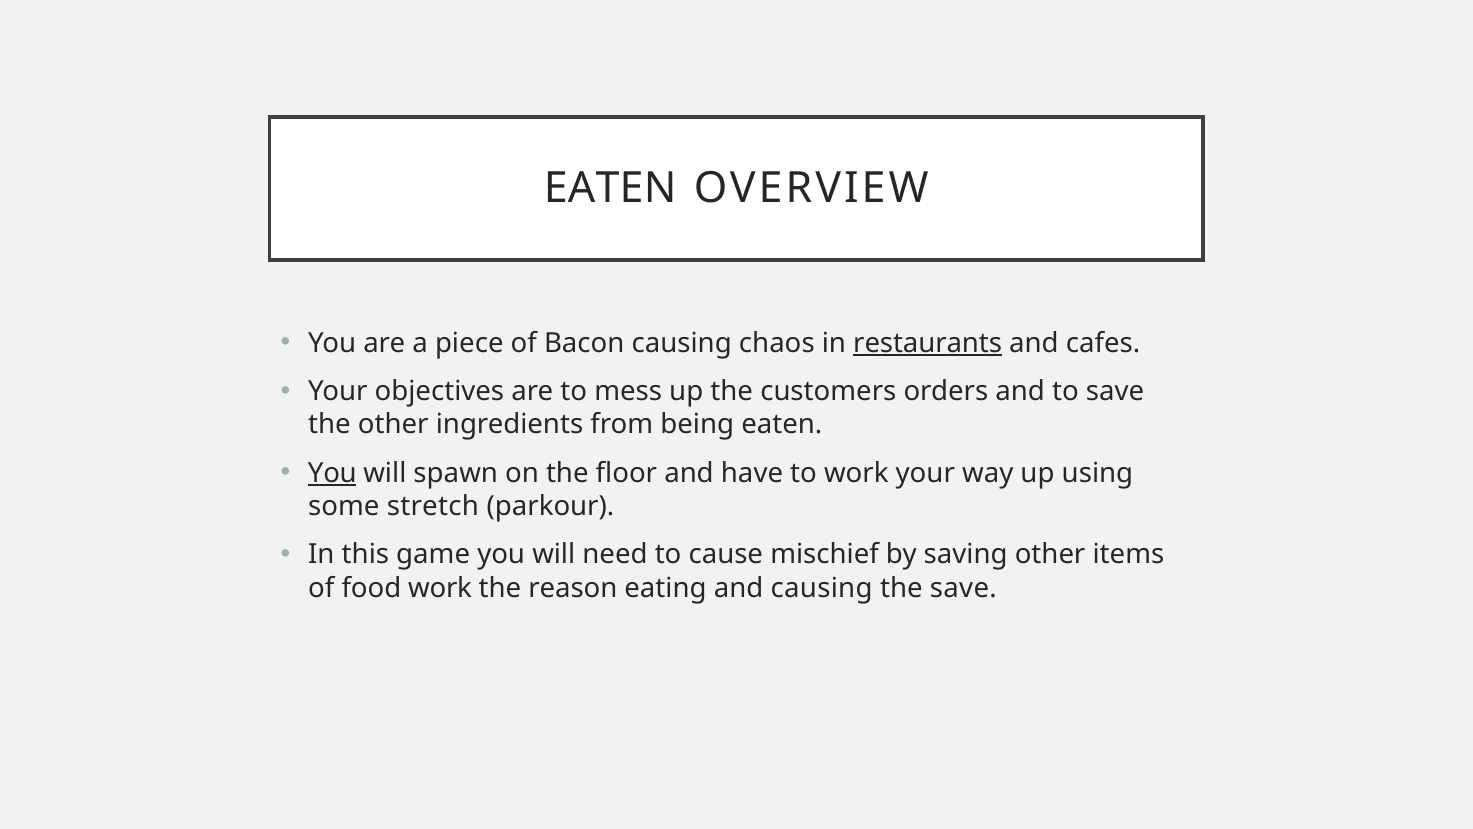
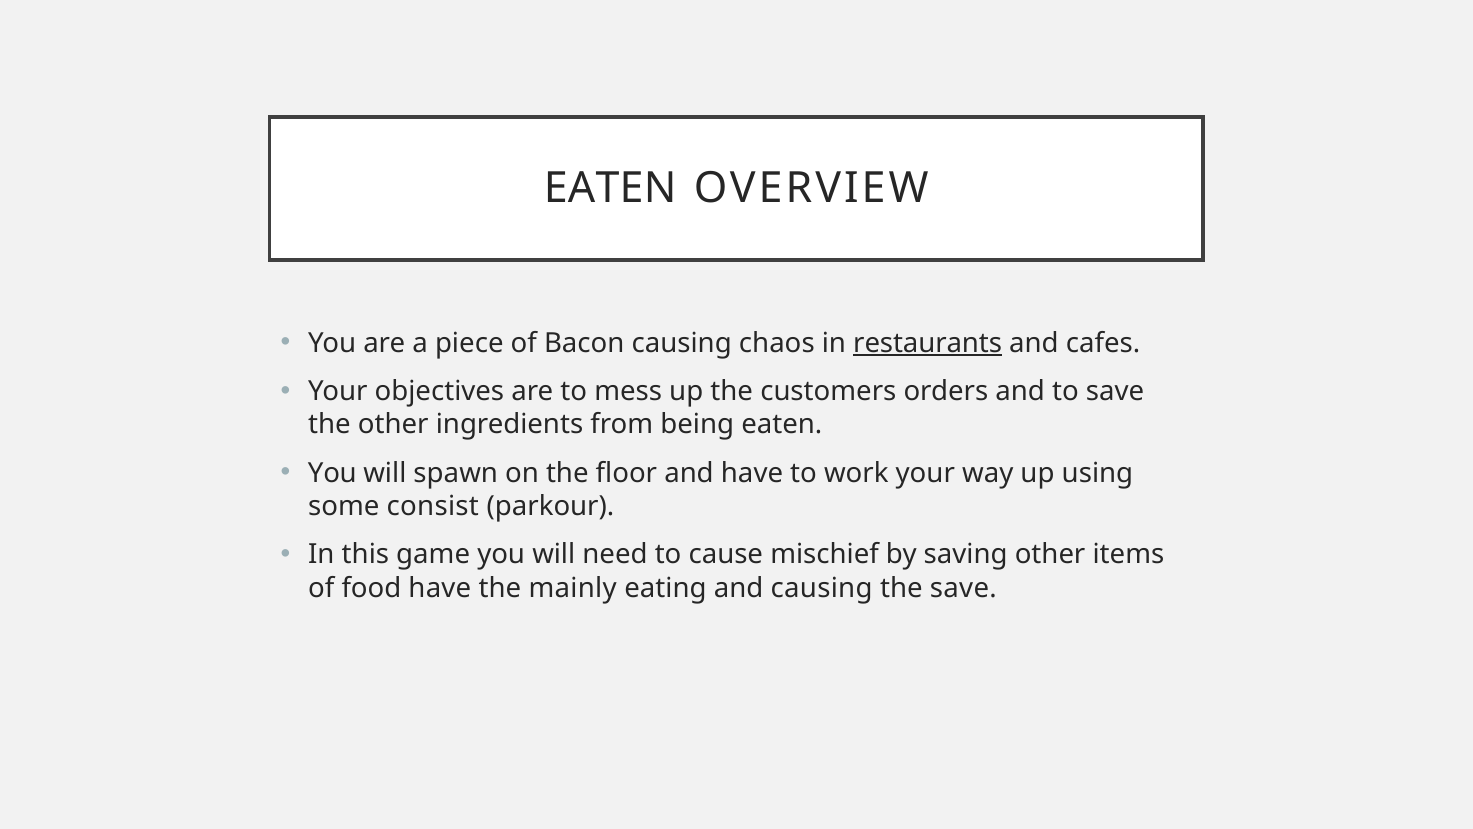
You underline: present -> none (332, 473)
stretch: stretch -> consist (433, 506)
food work: work -> have (440, 588)
reason: reason -> mainly (573, 588)
